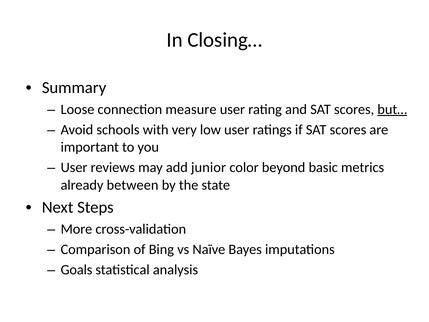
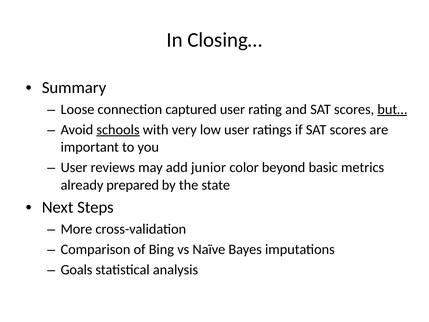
measure: measure -> captured (191, 109)
schools underline: none -> present (118, 130)
between: between -> prepared (133, 185)
